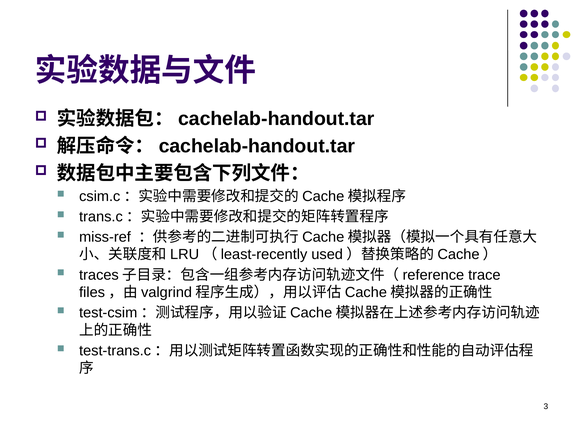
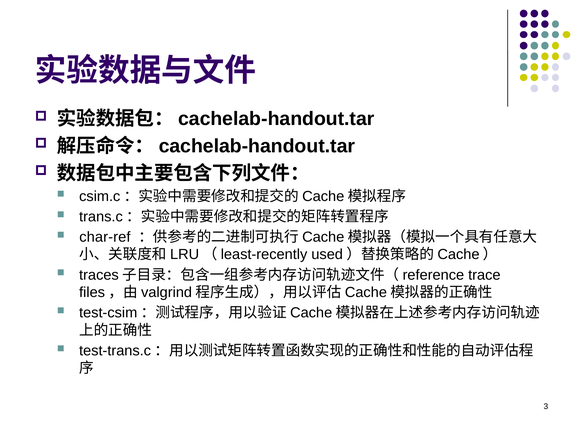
miss-ref: miss-ref -> char-ref (105, 237)
